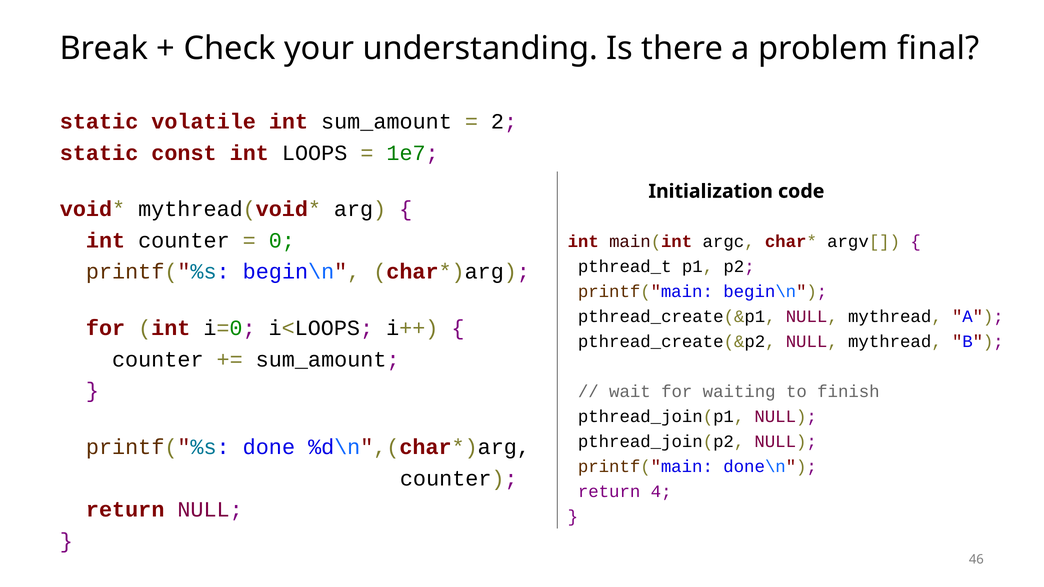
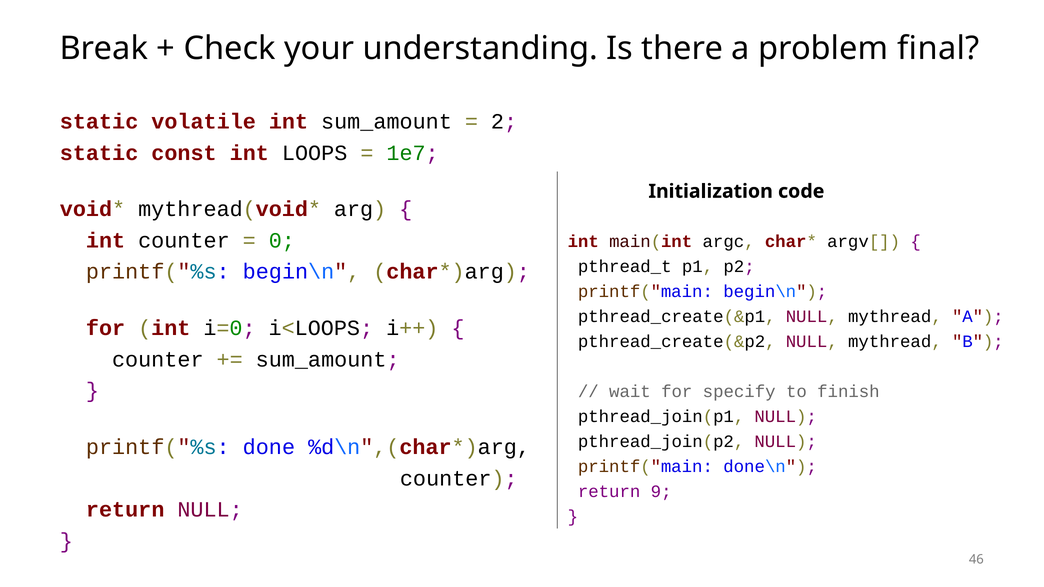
waiting: waiting -> specify (739, 392)
4: 4 -> 9 (661, 492)
